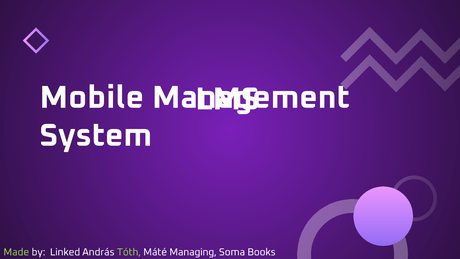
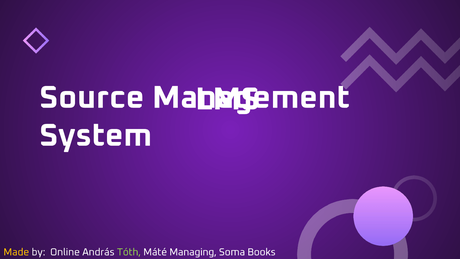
Mobile: Mobile -> Source (92, 97)
Made colour: light green -> yellow (16, 252)
Linked: Linked -> Online (65, 252)
